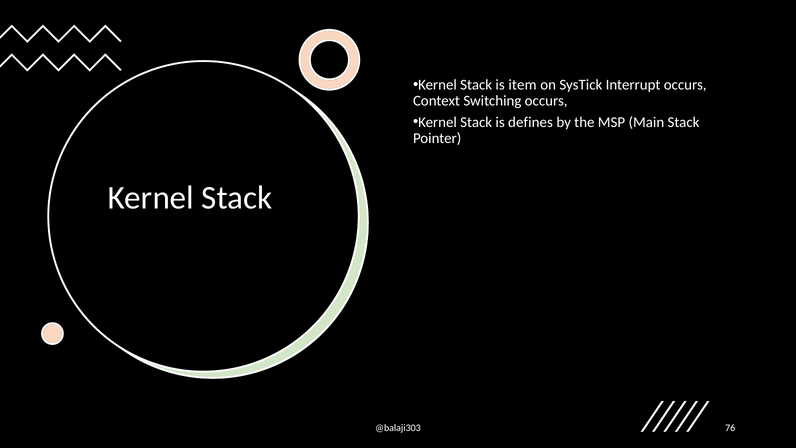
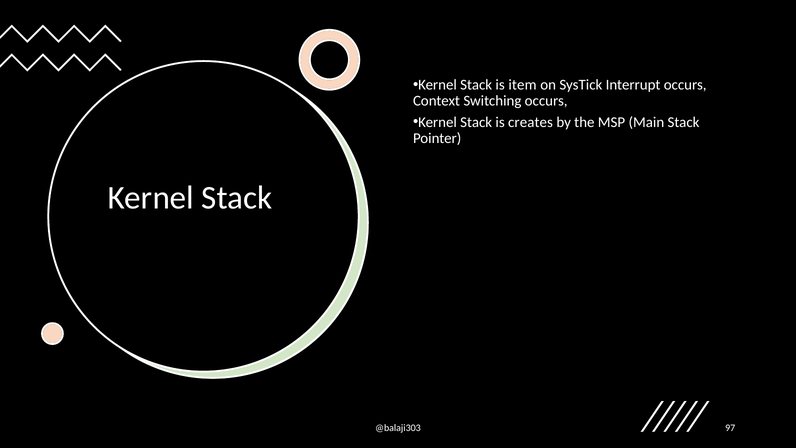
defines: defines -> creates (531, 122)
76: 76 -> 97 (730, 427)
